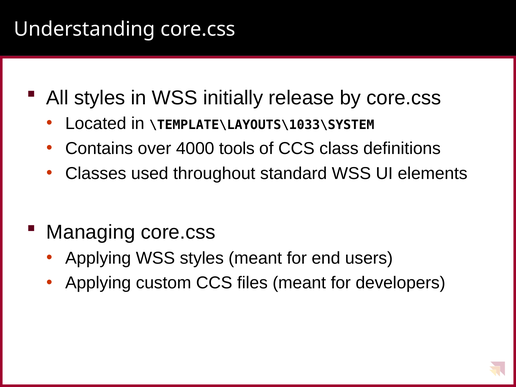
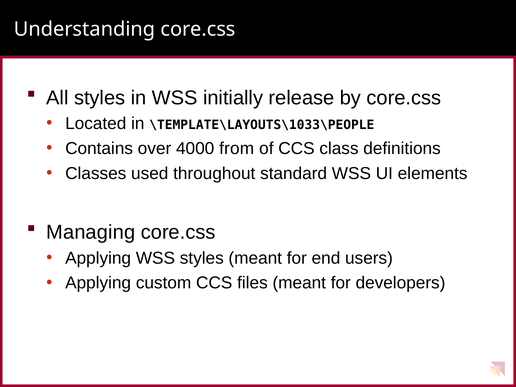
\TEMPLATE\LAYOUTS\1033\SYSTEM: \TEMPLATE\LAYOUTS\1033\SYSTEM -> \TEMPLATE\LAYOUTS\1033\PEOPLE (262, 125)
tools: tools -> from (237, 148)
